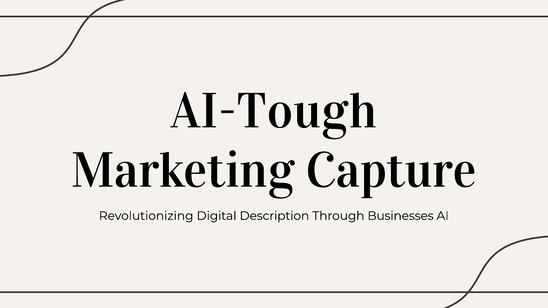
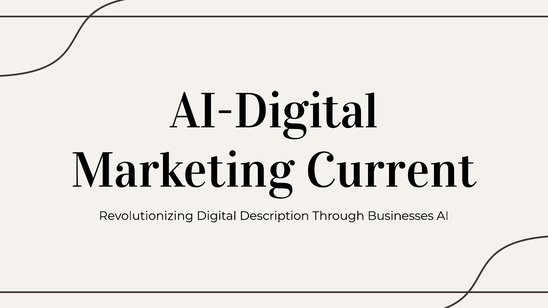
AI-Tough: AI-Tough -> AI-Digital (274, 111)
Capture: Capture -> Current (391, 171)
